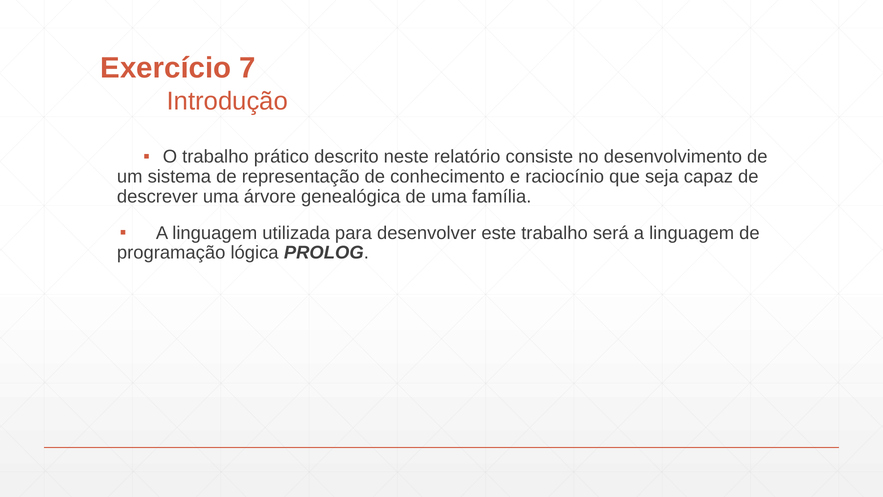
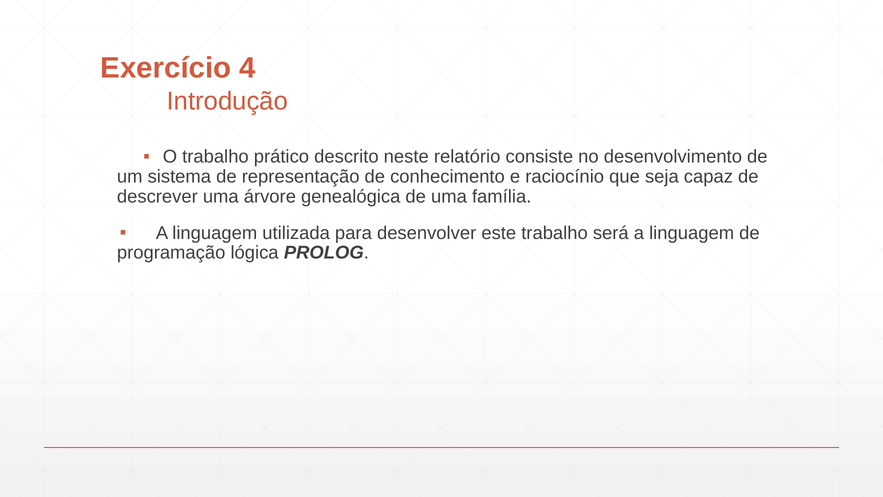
7: 7 -> 4 (248, 68)
